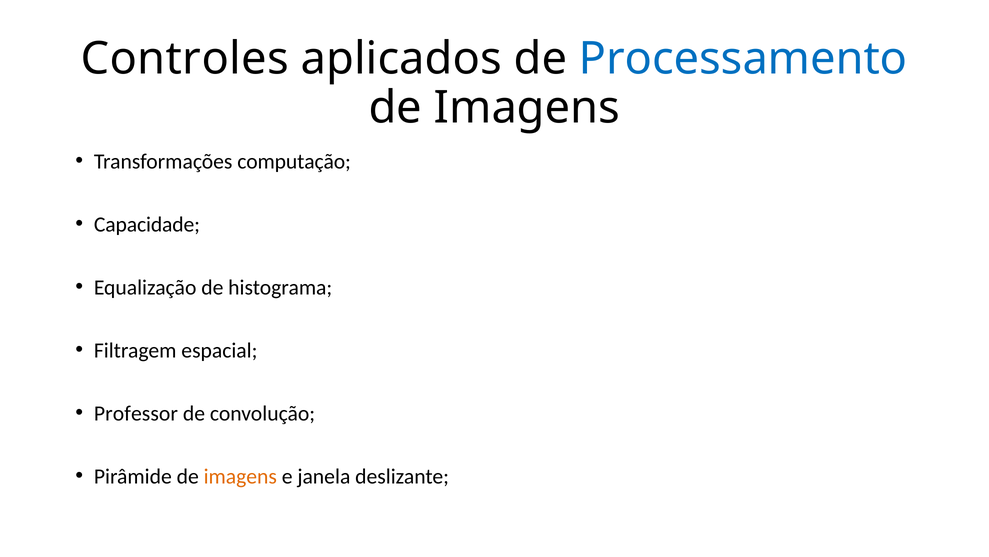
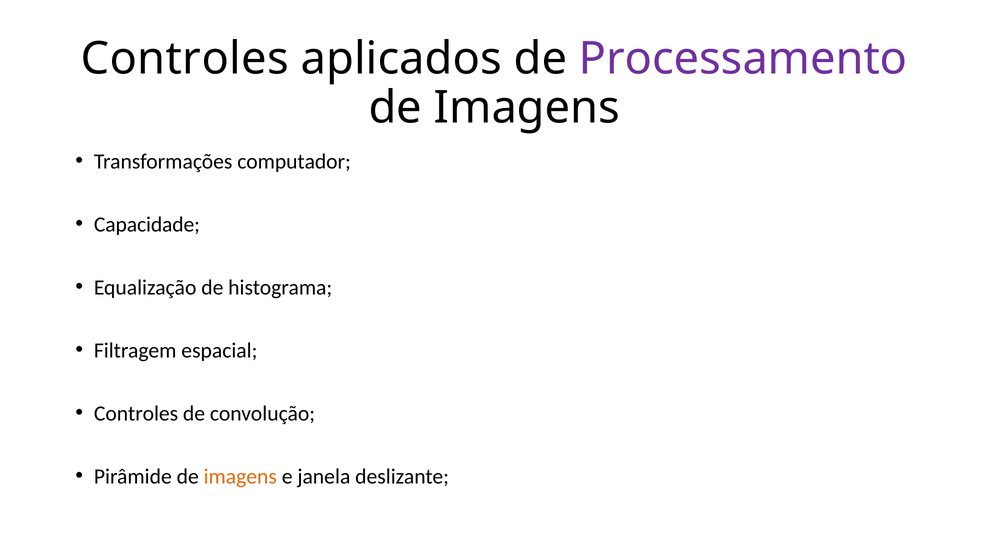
Processamento colour: blue -> purple (743, 59)
computação: computação -> computador (294, 161)
Professor: Professor -> Controles (136, 413)
